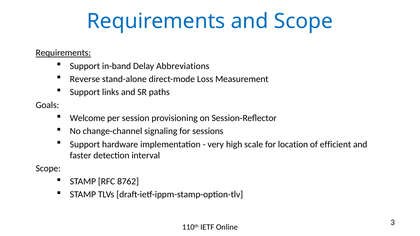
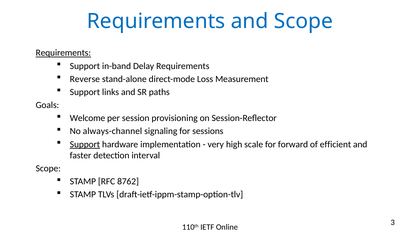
Delay Abbreviations: Abbreviations -> Requirements (183, 66)
change-channel: change-channel -> always-channel (112, 131)
Support underline: none -> present (85, 144)
location: location -> forward (293, 144)
